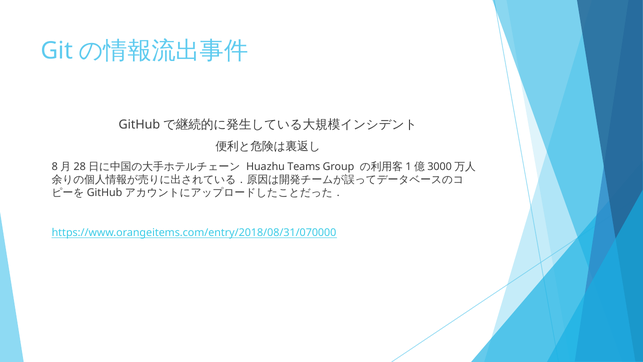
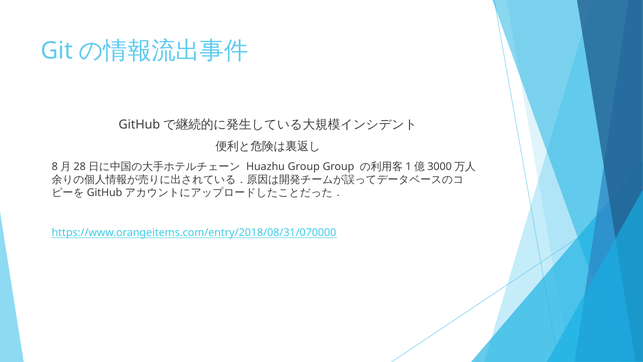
Huazhu Teams: Teams -> Group (304, 167)
